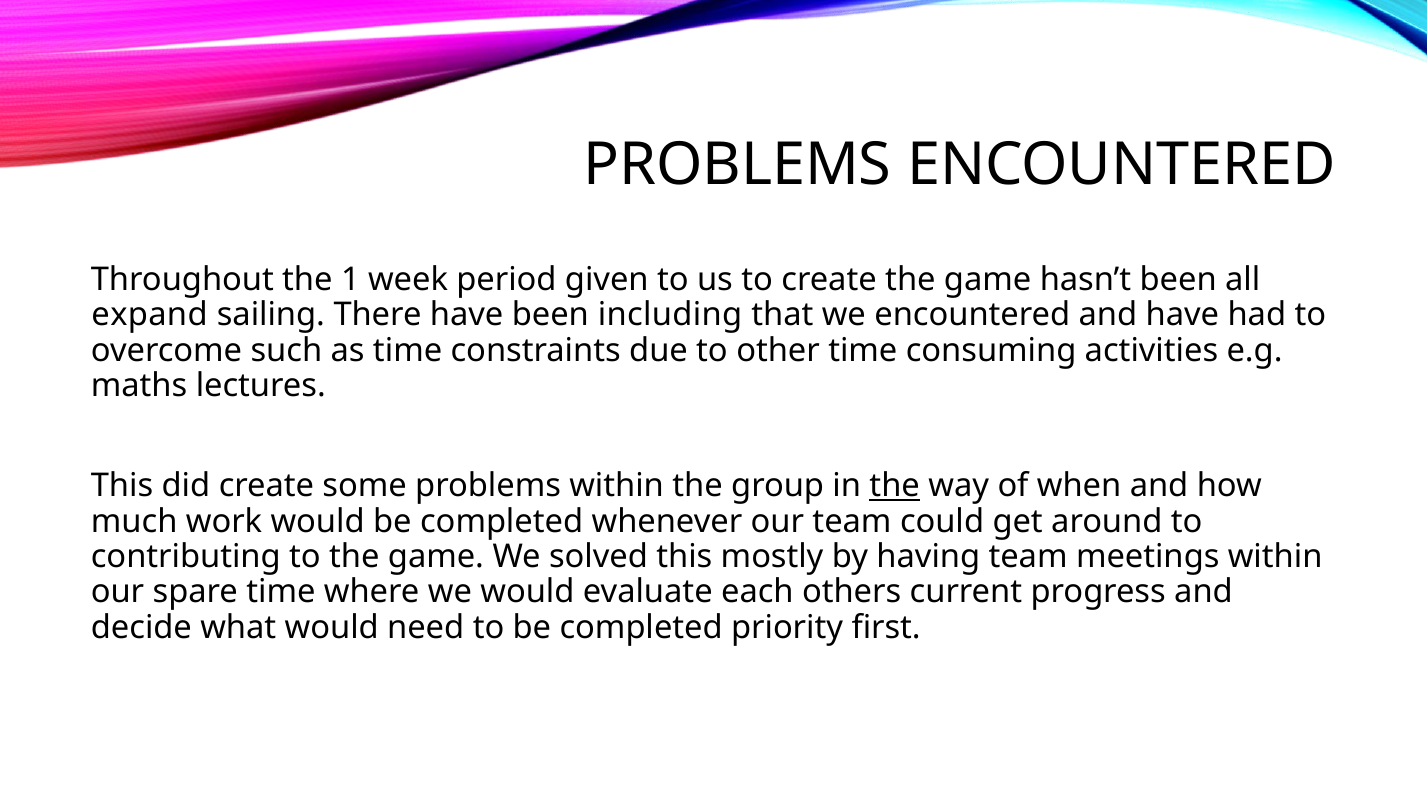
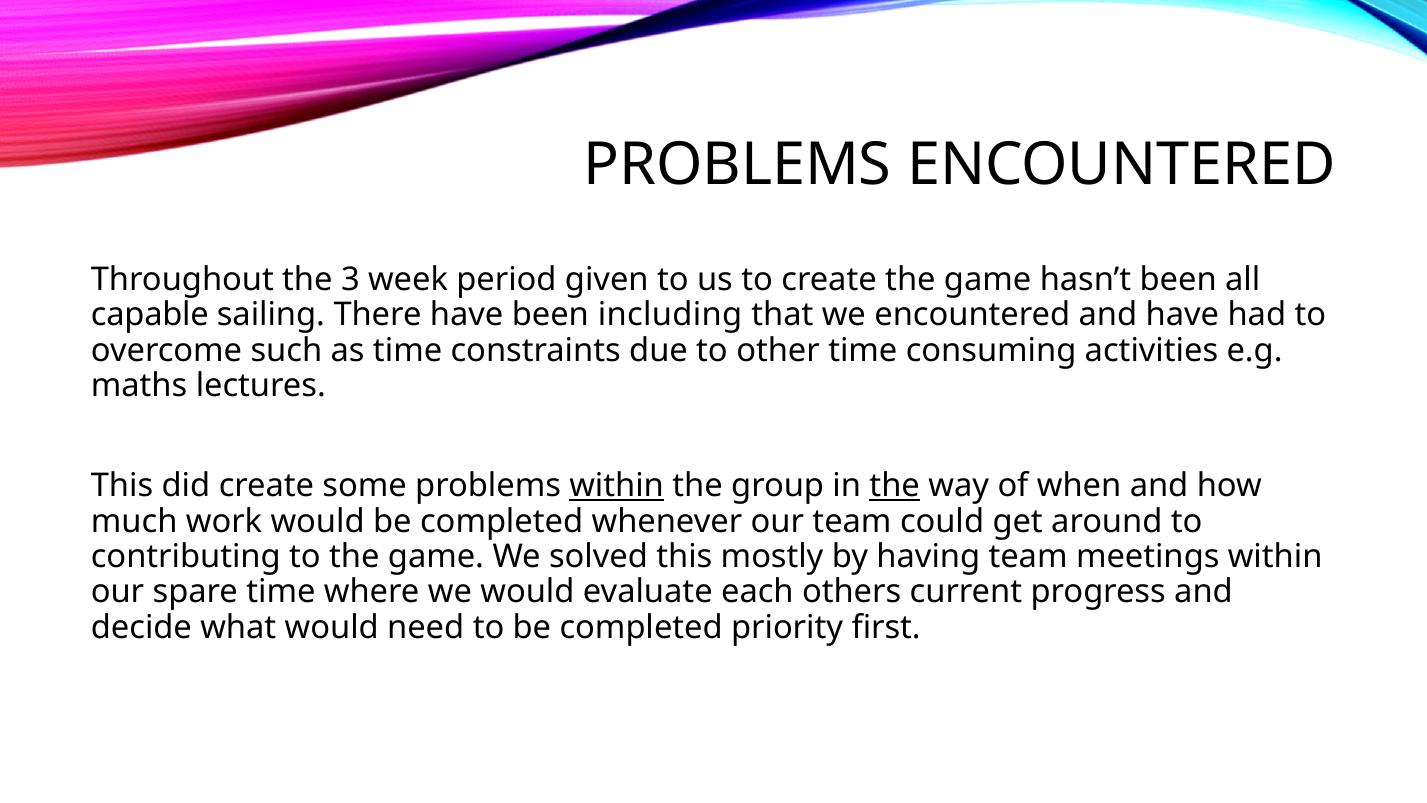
1: 1 -> 3 (350, 280)
expand: expand -> capable (150, 315)
within underline: none -> present (617, 486)
